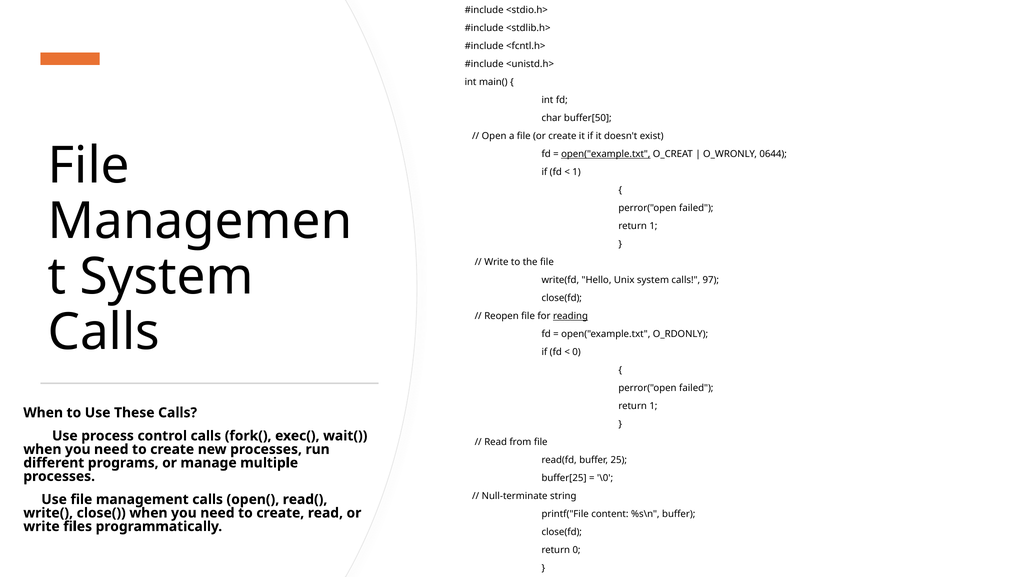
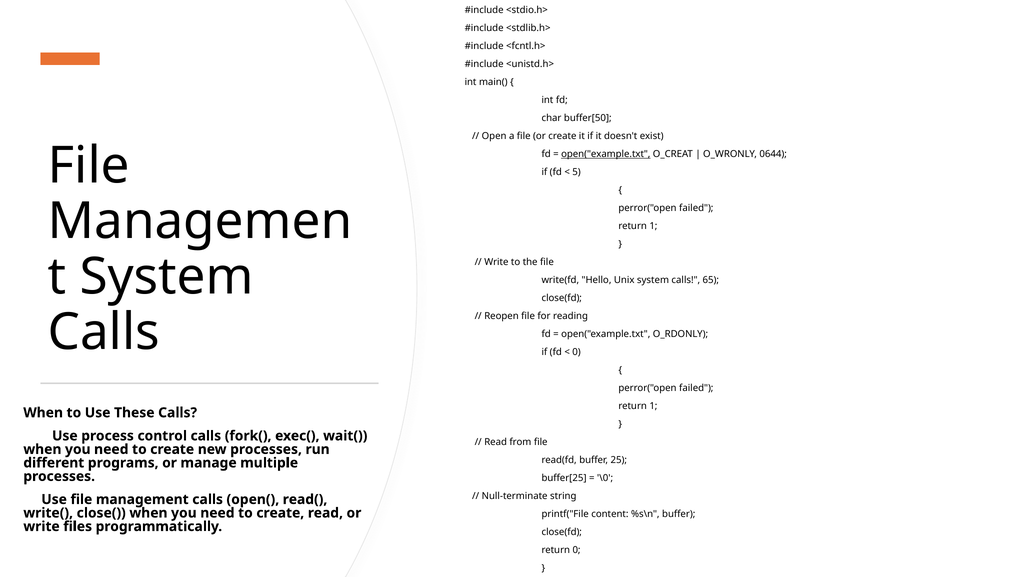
1: 1 -> 5 (577, 172)
97: 97 -> 65 (711, 280)
reading underline: present -> none (570, 316)
